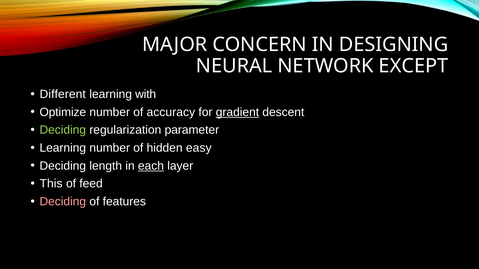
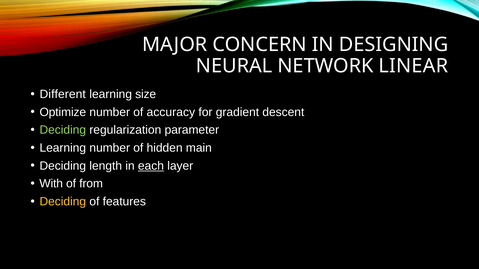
EXCEPT: EXCEPT -> LINEAR (413, 66)
with: with -> size (146, 94)
gradient underline: present -> none (237, 112)
easy: easy -> main (199, 148)
This: This -> With (51, 184)
feed: feed -> from (91, 184)
Deciding colour: pink -> yellow (63, 202)
